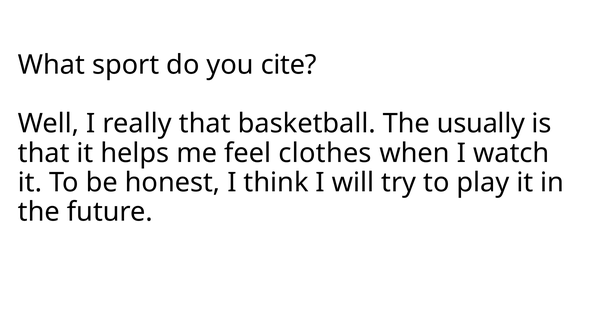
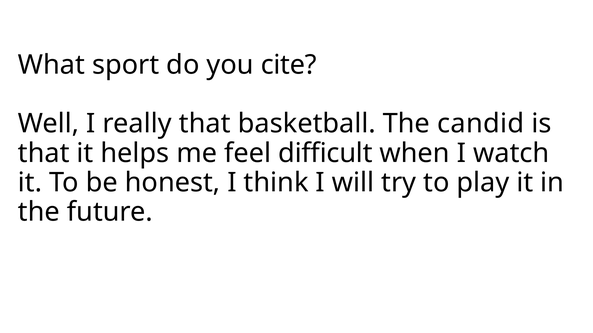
usually: usually -> candid (481, 124)
clothes: clothes -> difficult (325, 153)
